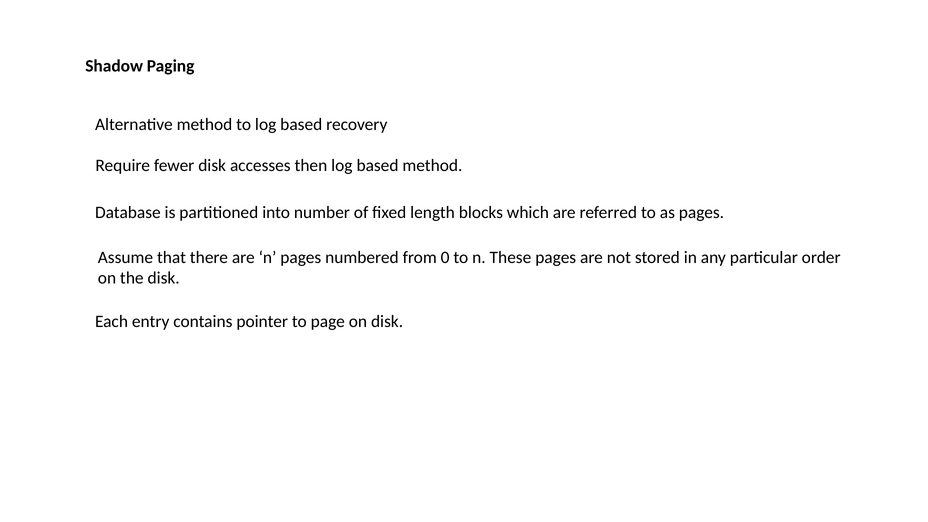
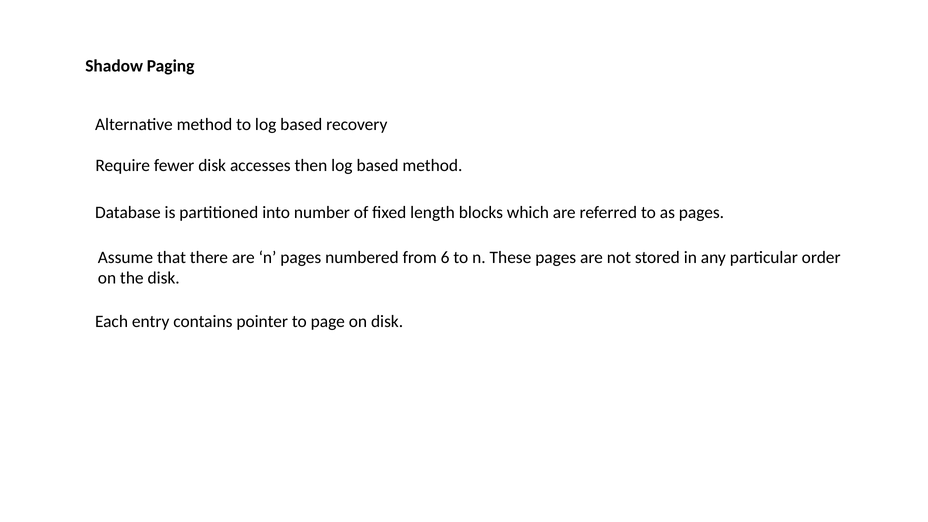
0: 0 -> 6 (445, 257)
